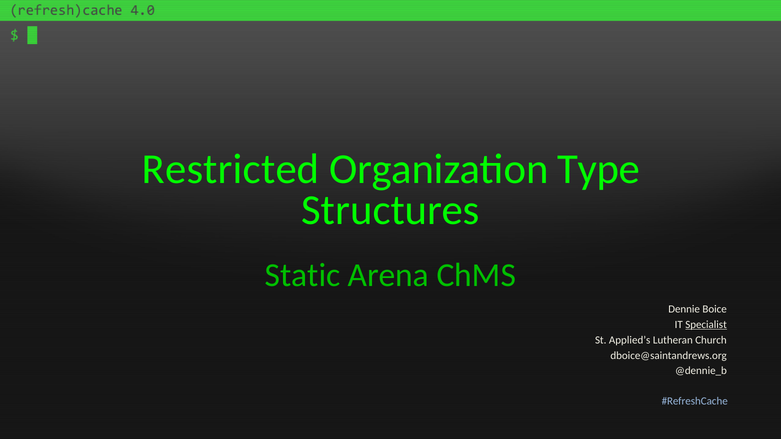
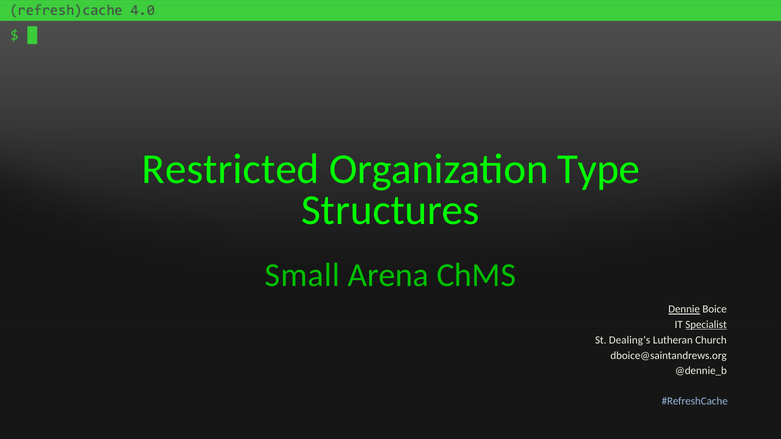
Static: Static -> Small (302, 275)
Dennie underline: none -> present (684, 310)
Applied’s: Applied’s -> Dealing’s (630, 340)
